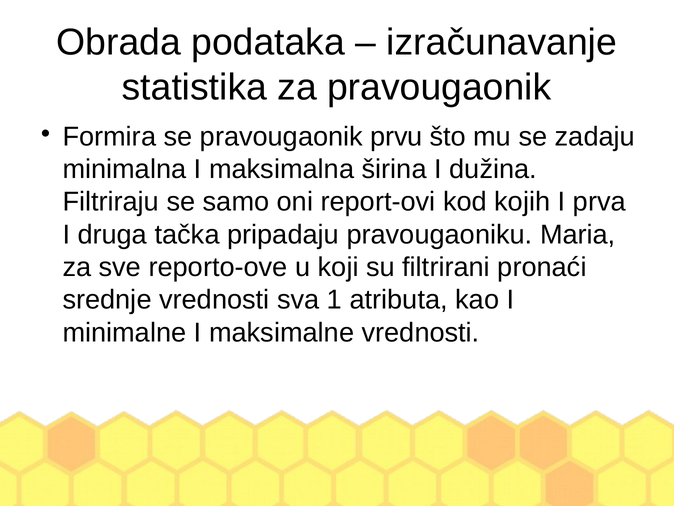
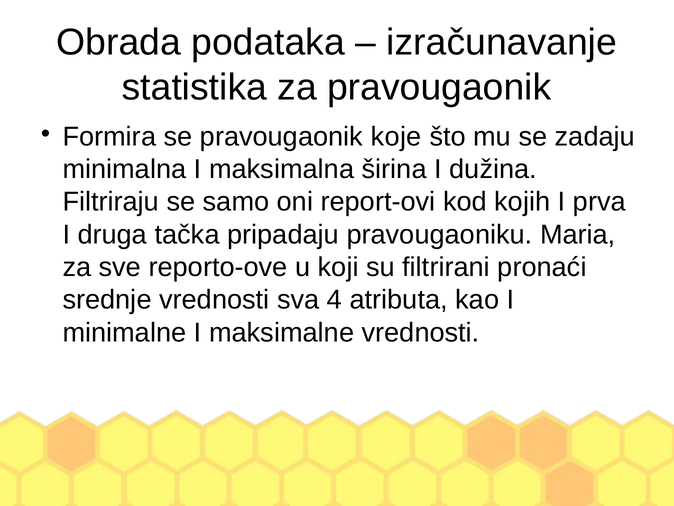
prvu: prvu -> koje (396, 136)
1: 1 -> 4 (335, 300)
